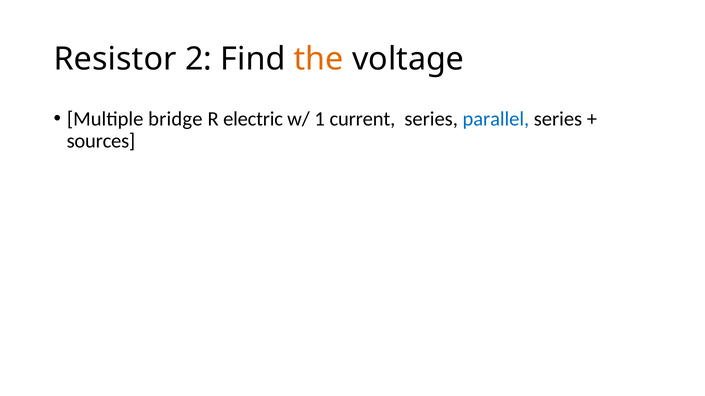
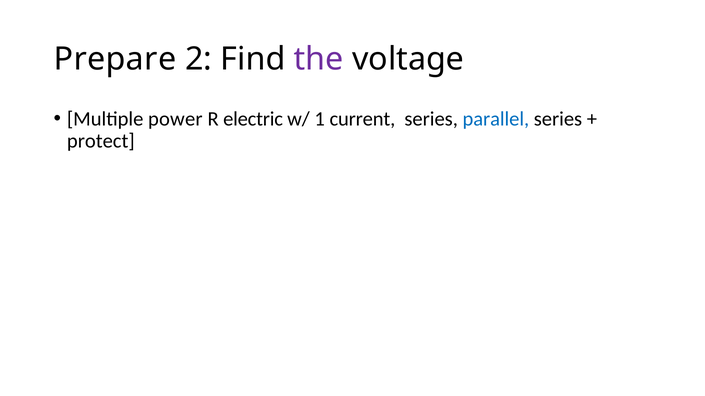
Resistor: Resistor -> Prepare (115, 59)
the colour: orange -> purple (319, 59)
bridge: bridge -> power (175, 119)
sources: sources -> protect (101, 141)
